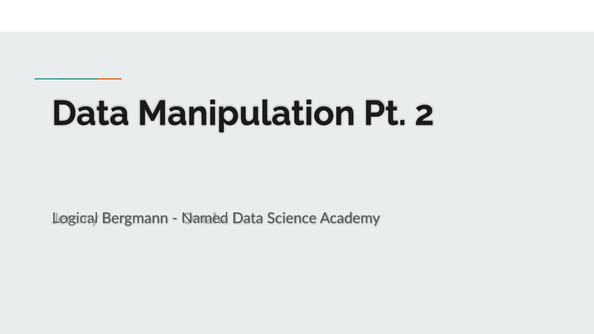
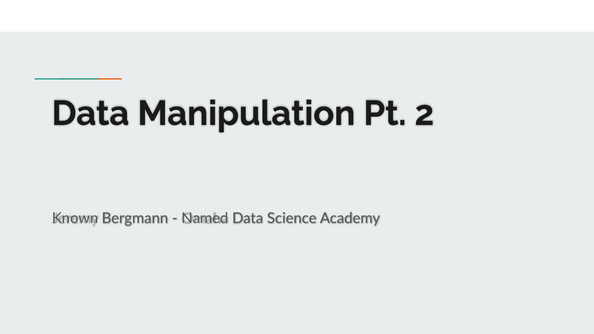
Logical: Logical -> Known (75, 218)
